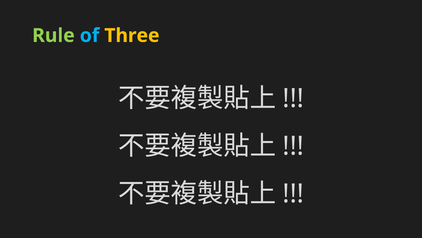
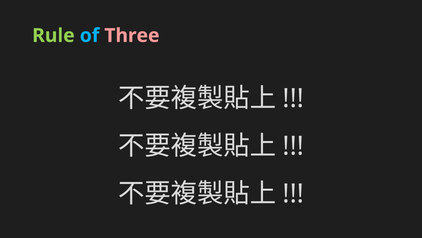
Three colour: yellow -> pink (132, 35)
